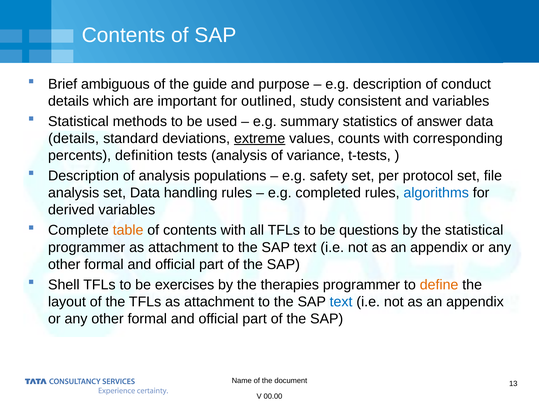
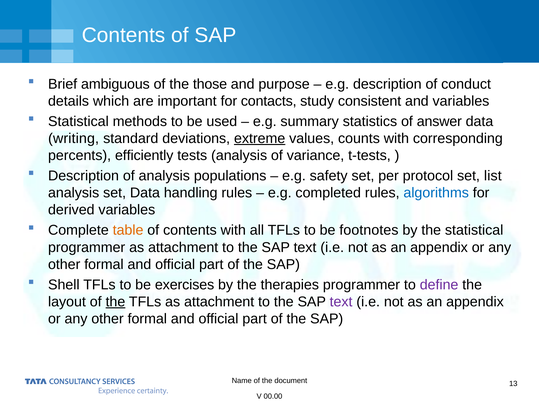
guide: guide -> those (210, 84)
outlined: outlined -> contacts (269, 101)
details: details -> writing (74, 139)
definition: definition -> efficiently (144, 156)
file: file -> list (493, 176)
questions: questions -> footnotes (369, 230)
define colour: orange -> purple (439, 285)
the underline: none -> present (115, 302)
text colour: blue -> purple (341, 302)
